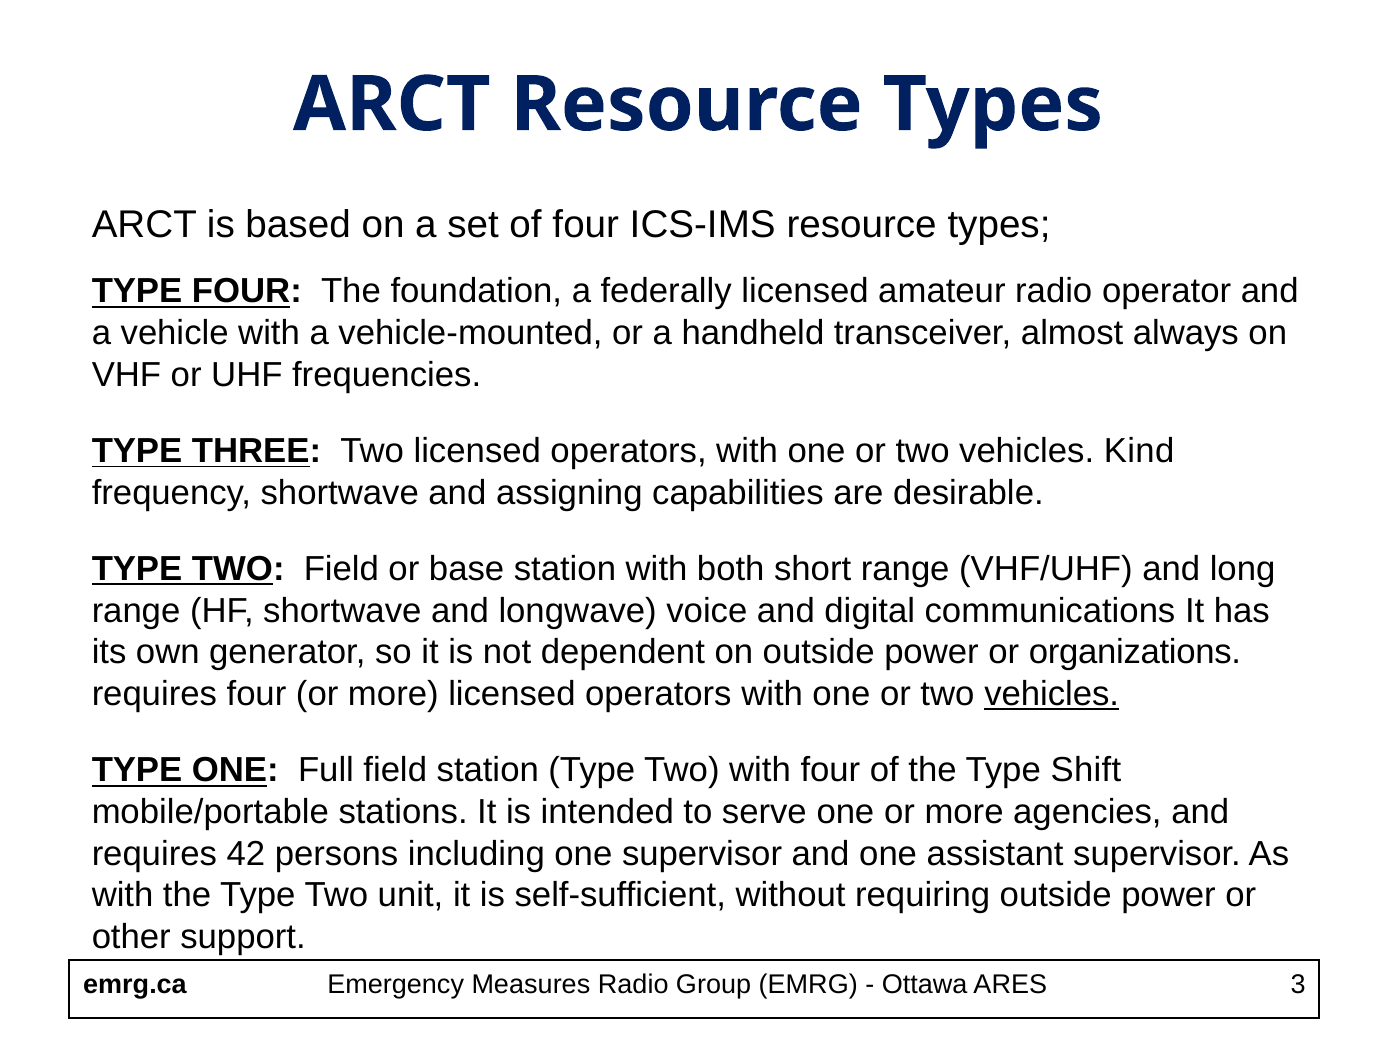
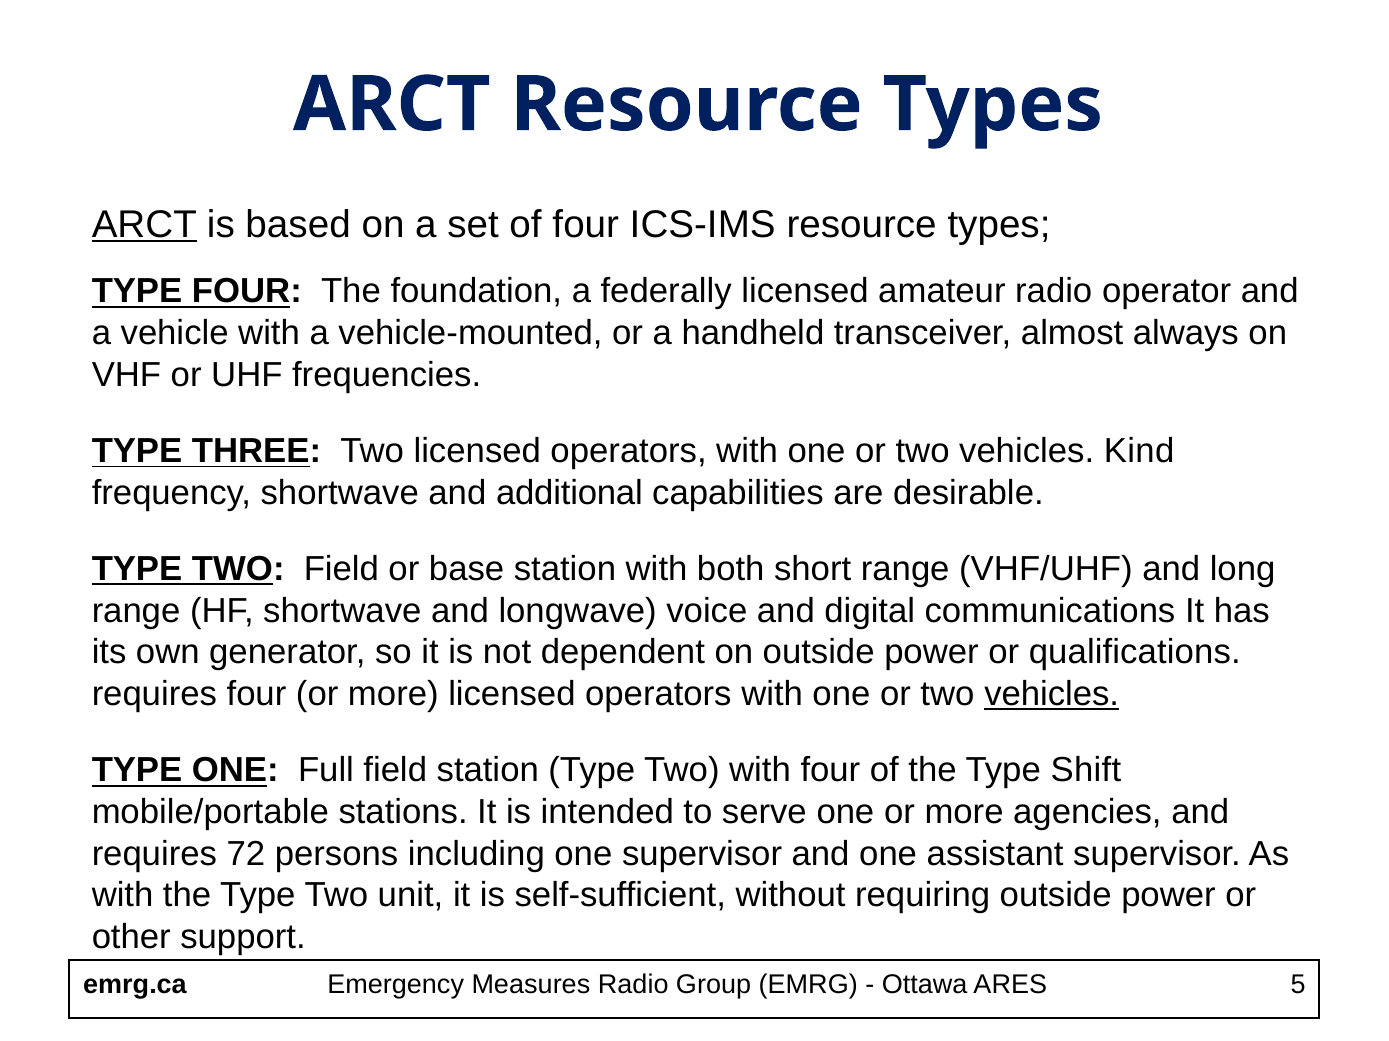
ARCT underline: none -> present (144, 225)
assigning: assigning -> additional (569, 493)
organizations: organizations -> qualifications (1135, 653)
42: 42 -> 72 (246, 854)
3: 3 -> 5 (1298, 986)
